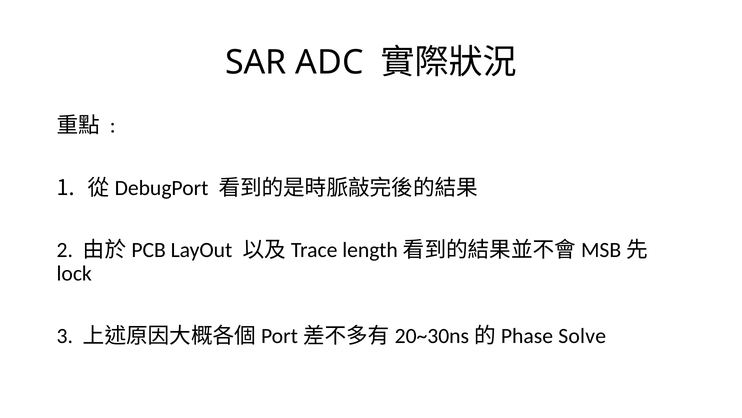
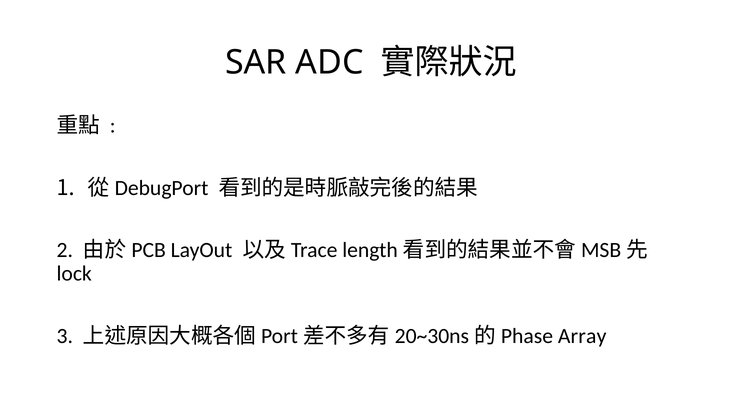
Solve: Solve -> Array (582, 335)
